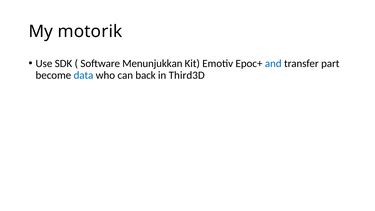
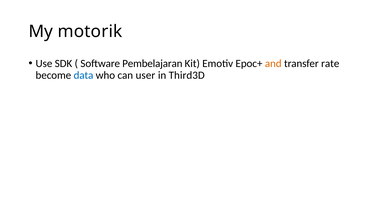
Menunjukkan: Menunjukkan -> Pembelajaran (152, 63)
and colour: blue -> orange (273, 63)
part: part -> rate (330, 63)
back: back -> user (145, 75)
